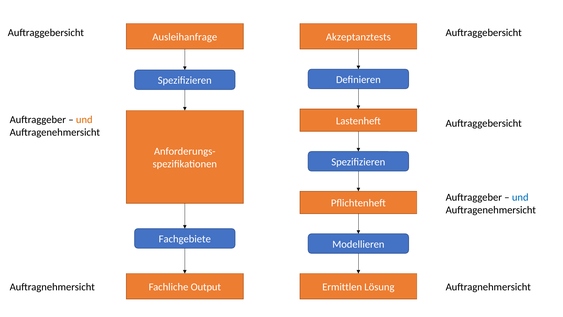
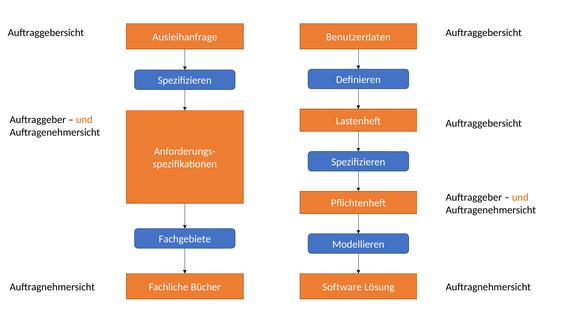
Akzeptanztests: Akzeptanztests -> Benutzerdaten (358, 37)
und colour: blue -> orange (520, 197)
Output: Output -> Bücher (206, 287)
Ermittlen: Ermittlen -> Software (342, 287)
